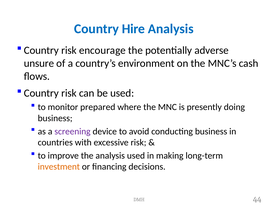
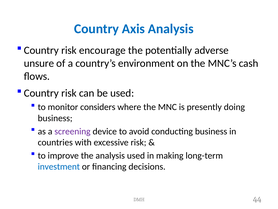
Hire: Hire -> Axis (133, 29)
prepared: prepared -> considers (98, 107)
investment colour: orange -> blue (59, 166)
